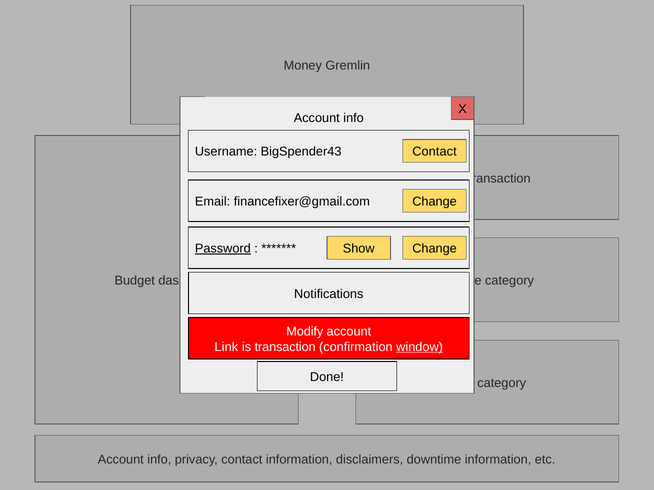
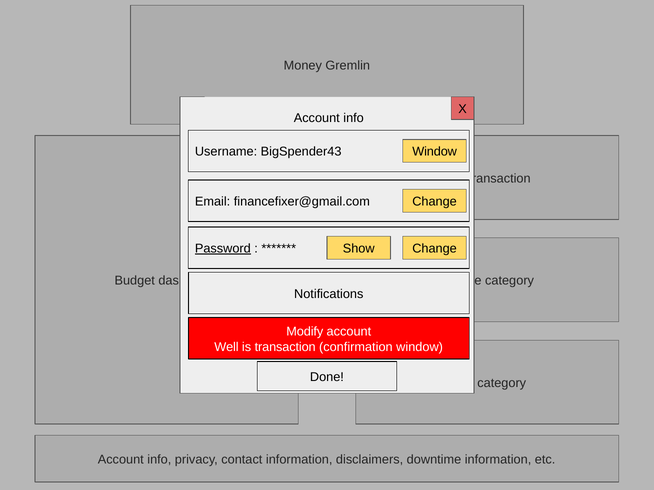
Contact: Contact -> Window (435, 152)
Link: Link -> Well (226, 347)
window underline: present -> none (420, 347)
